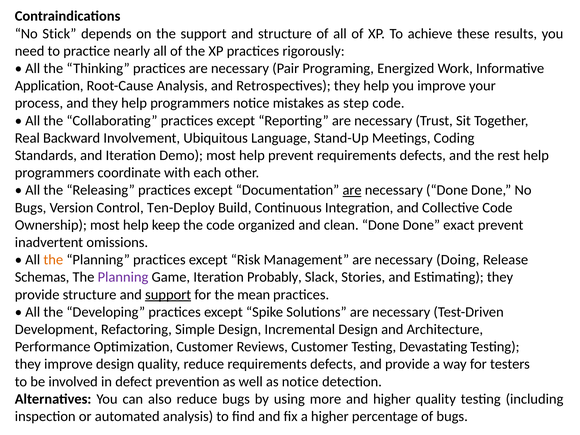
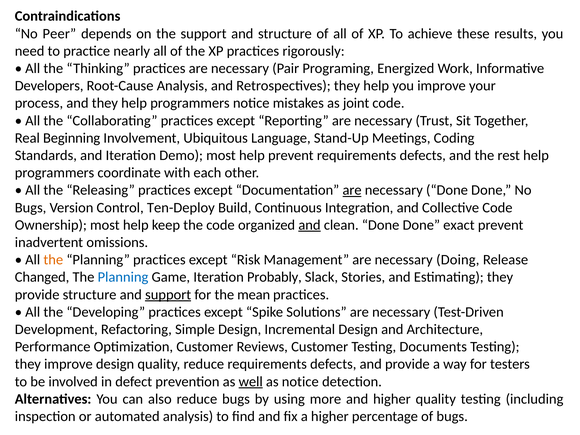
Stick: Stick -> Peer (59, 34)
Application: Application -> Developers (49, 86)
step: step -> joint (356, 103)
Backward: Backward -> Beginning (72, 138)
and underline: none -> present (309, 225)
Schemas: Schemas -> Changed (42, 277)
Planning colour: purple -> blue (123, 277)
Devastating: Devastating -> Documents (433, 347)
well underline: none -> present (251, 382)
